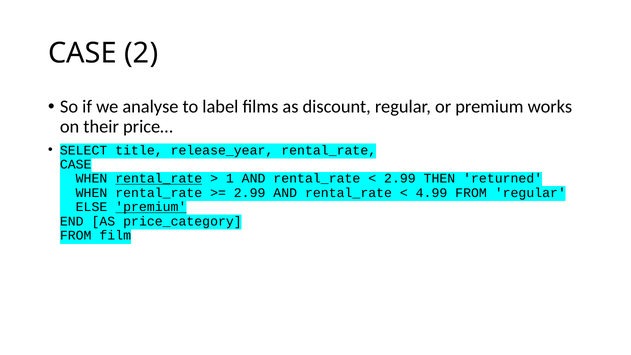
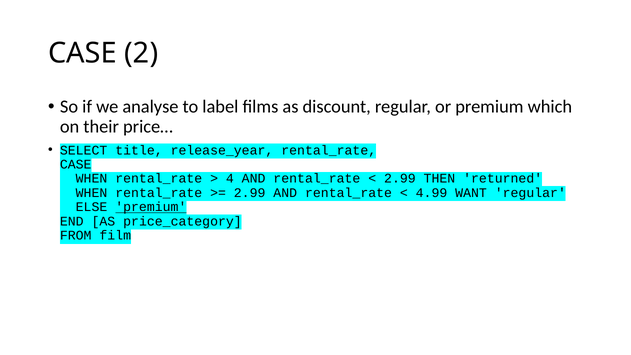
works: works -> which (550, 107)
rental_rate underline: present -> none (159, 179)
1: 1 -> 4 (230, 179)
4.99 FROM: FROM -> WANT (471, 193)
